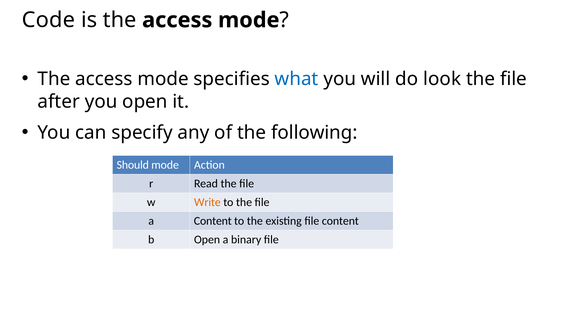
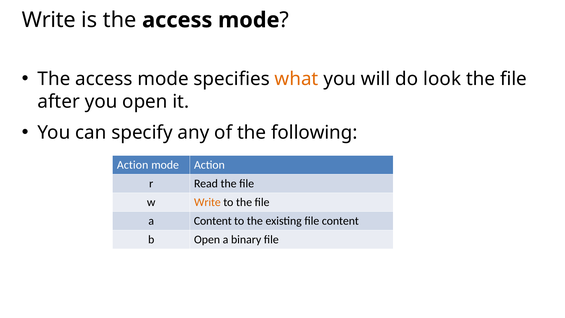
Code: Code -> Write (49, 20)
what colour: blue -> orange (297, 79)
Should: Should -> Action (133, 165)
